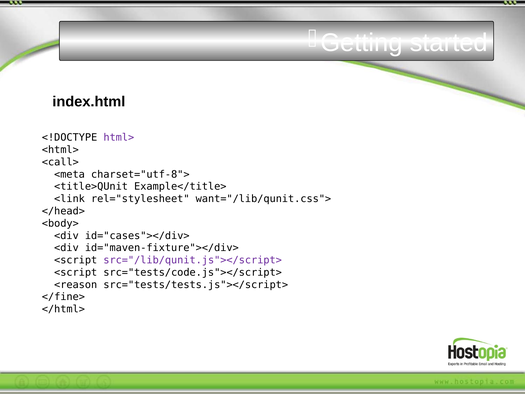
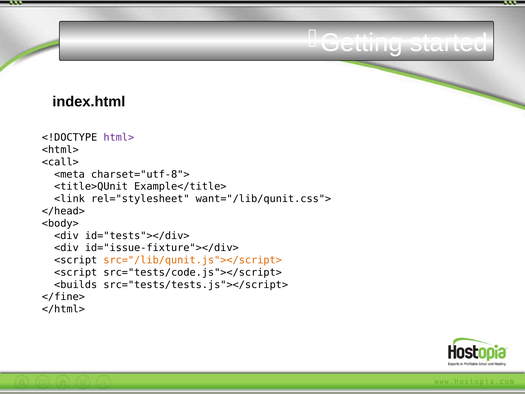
id="cases"></div>: id="cases"></div> -> id="tests"></div> (137, 235)
id="maven-fixture"></div>: id="maven-fixture"></div> -> id="issue-fixture"></div> (162, 248)
src="/lib/qunit.js"></script> colour: purple -> orange (193, 260)
<reason: <reason -> <builds (76, 285)
